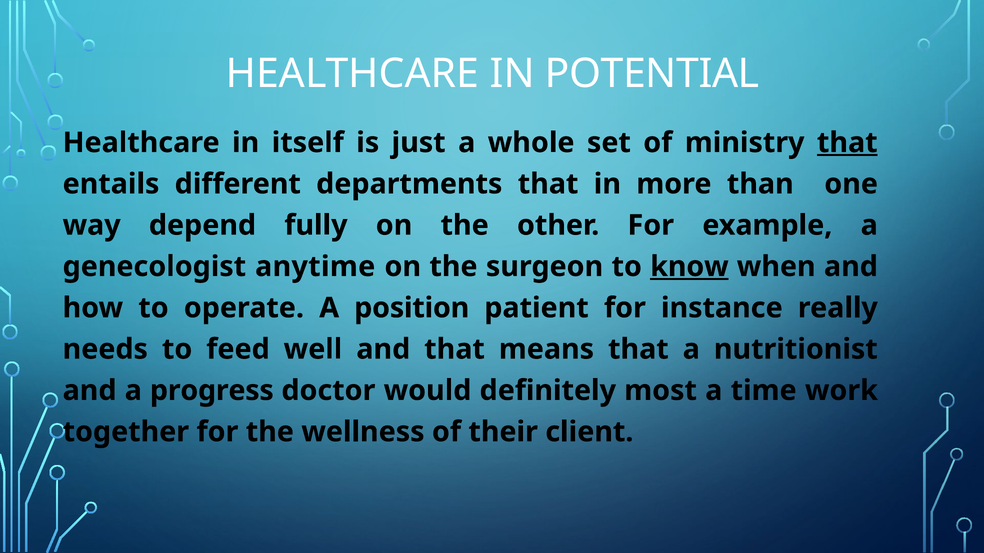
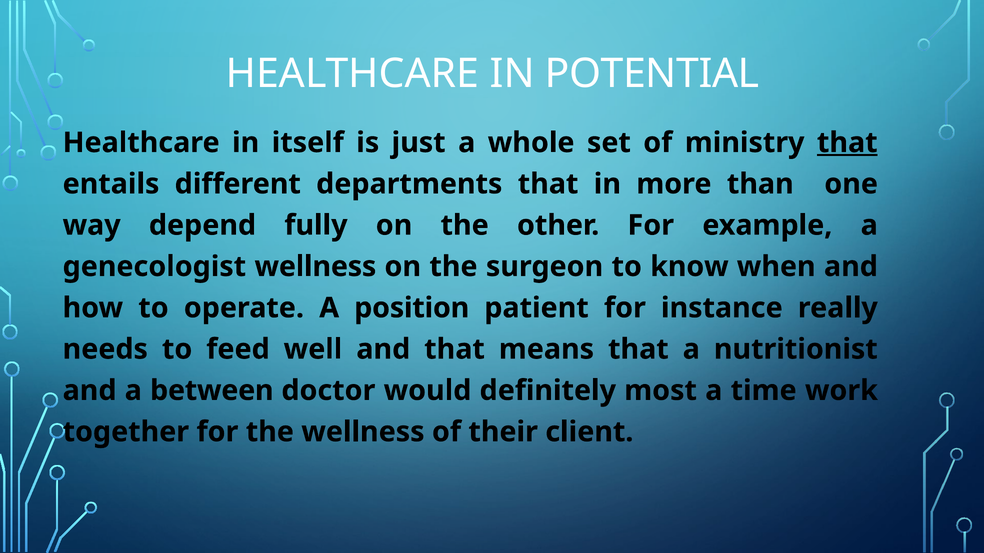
genecologist anytime: anytime -> wellness (315, 267)
know underline: present -> none (689, 267)
progress: progress -> between (212, 391)
